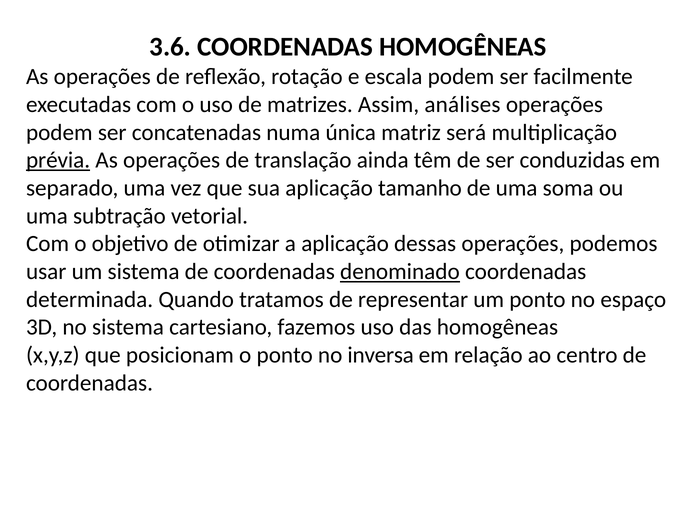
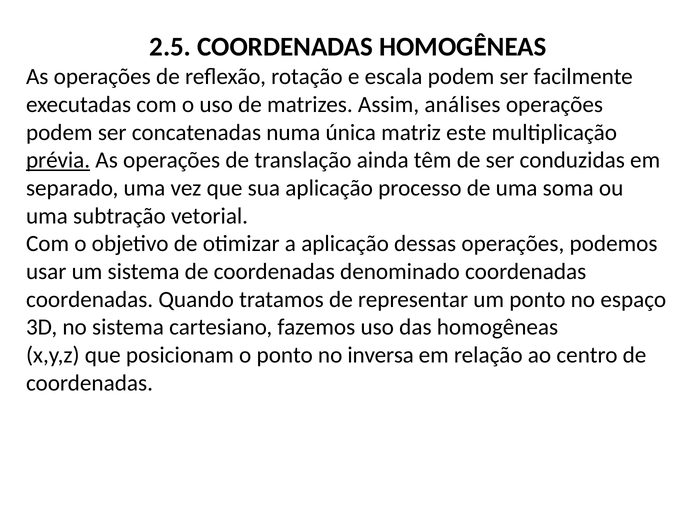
3.6: 3.6 -> 2.5 (170, 47)
será: será -> este (466, 132)
tamanho: tamanho -> processo (420, 188)
denominado underline: present -> none (400, 272)
determinada: determinada -> coordenadas (90, 299)
